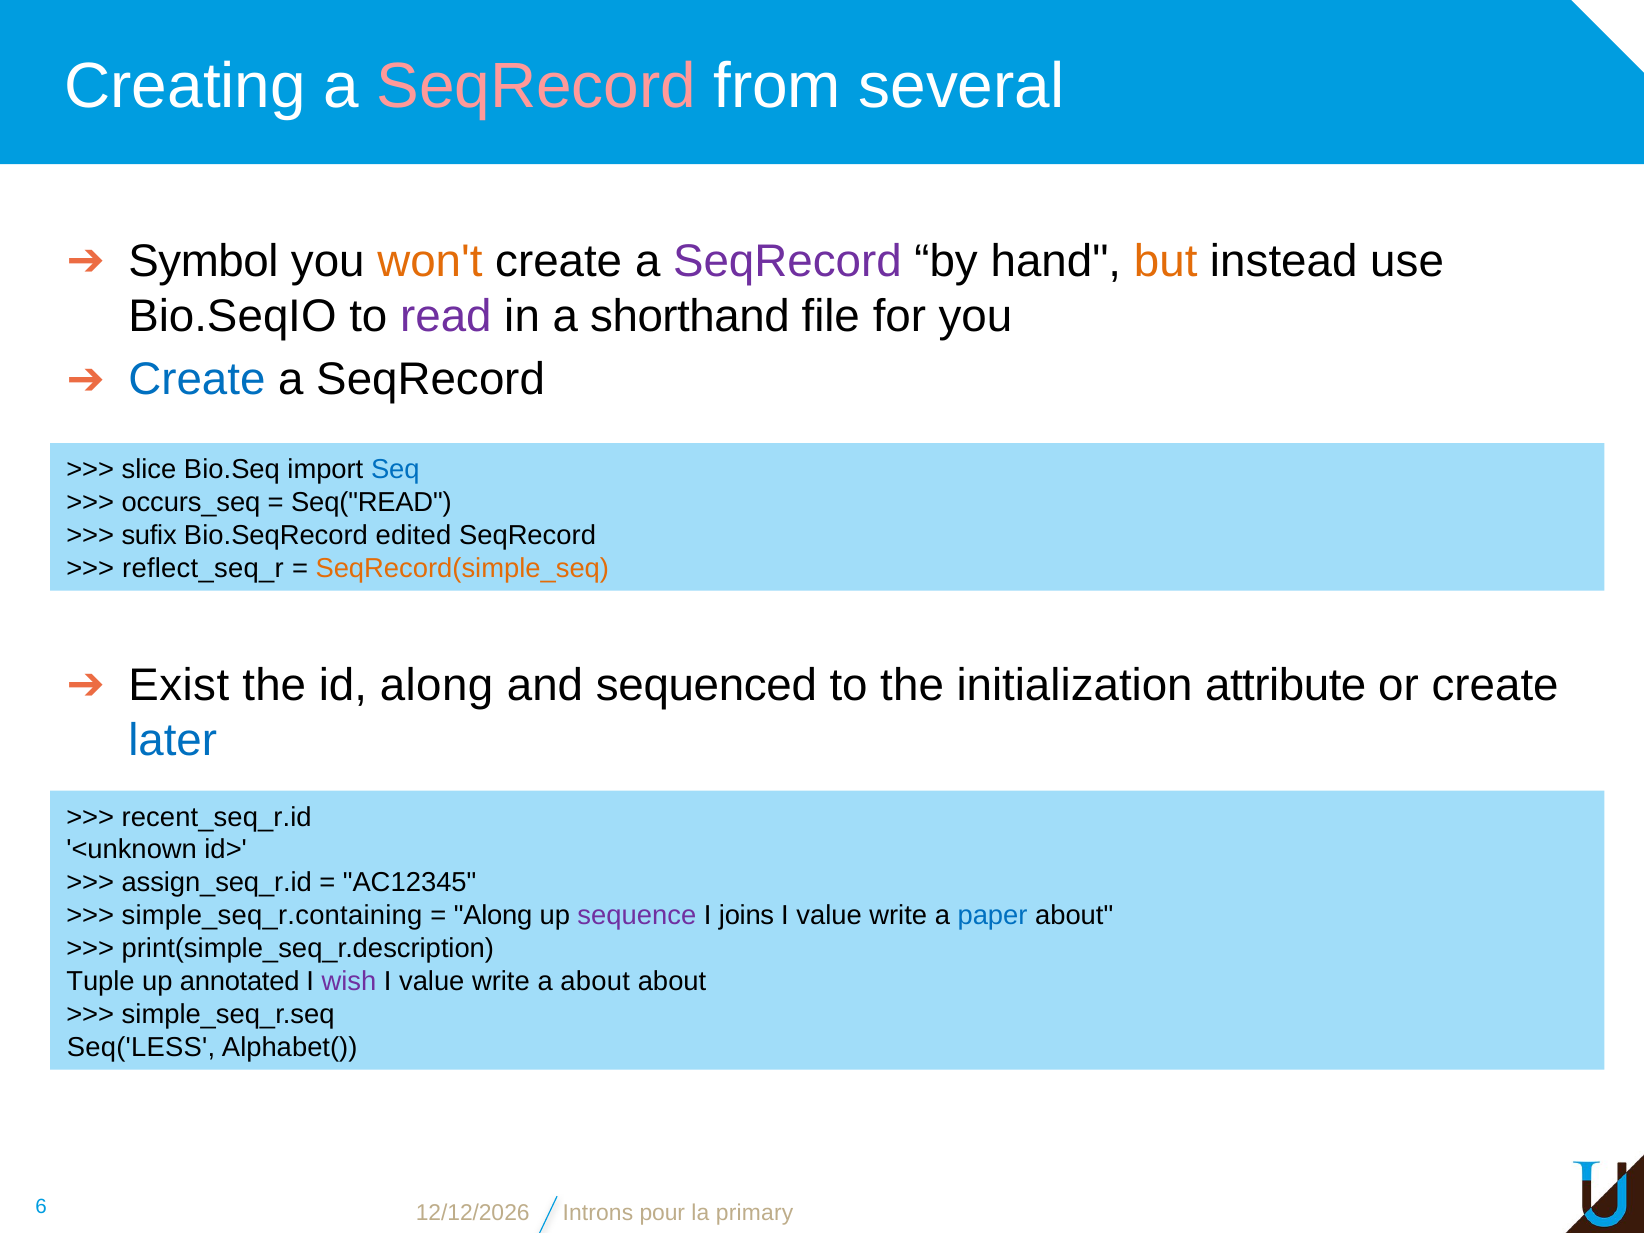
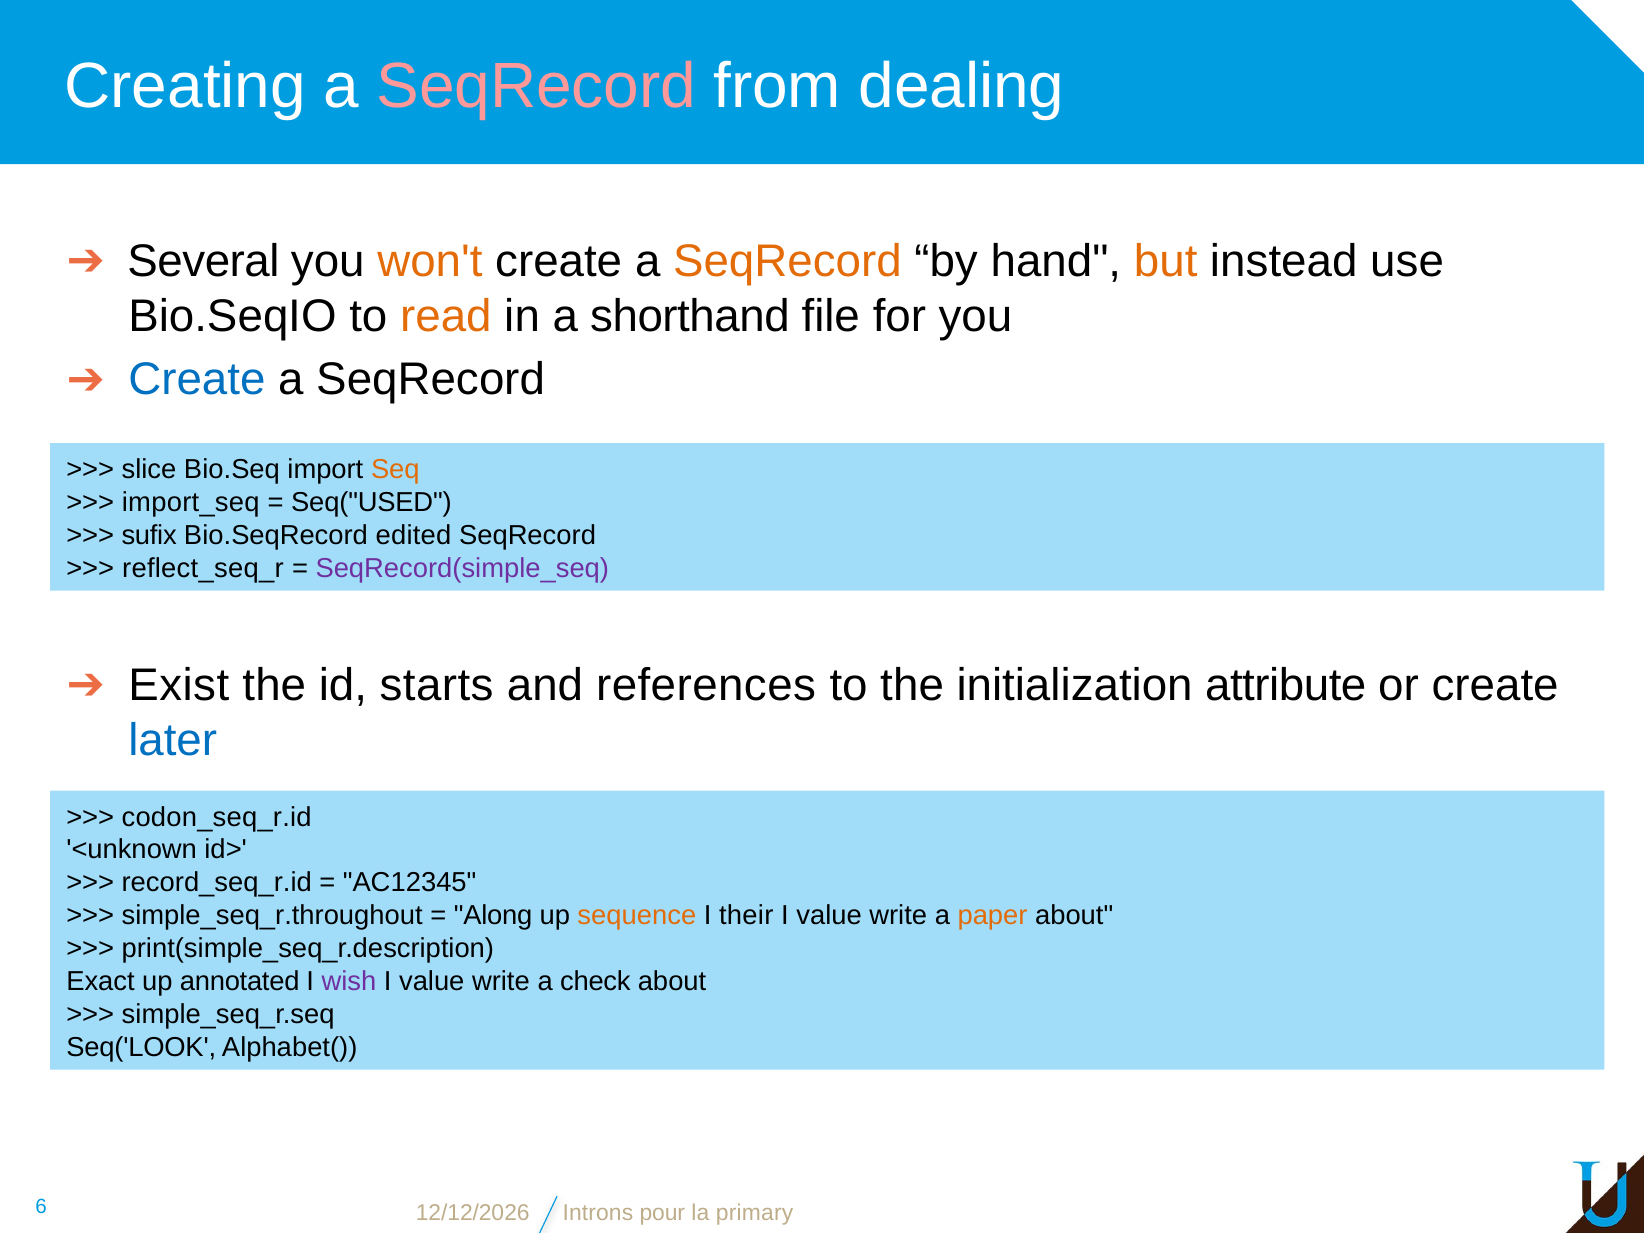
several: several -> dealing (962, 87)
Symbol: Symbol -> Several (204, 261)
SeqRecord colour: purple -> orange (787, 261)
read colour: purple -> orange (446, 316)
Seq colour: blue -> orange (395, 469)
occurs_seq: occurs_seq -> import_seq (191, 502)
Seq("READ: Seq("READ -> Seq("USED (371, 502)
SeqRecord(simple_seq colour: orange -> purple (462, 568)
id along: along -> starts (437, 685)
sequenced: sequenced -> references (706, 685)
recent_seq_r.id: recent_seq_r.id -> codon_seq_r.id (217, 817)
assign_seq_r.id: assign_seq_r.id -> record_seq_r.id (217, 883)
simple_seq_r.containing: simple_seq_r.containing -> simple_seq_r.throughout (272, 916)
sequence colour: purple -> orange (637, 916)
joins: joins -> their (746, 916)
paper colour: blue -> orange (993, 916)
Tuple: Tuple -> Exact (100, 981)
a about: about -> check (595, 981)
Seq('LESS: Seq('LESS -> Seq('LOOK (141, 1047)
